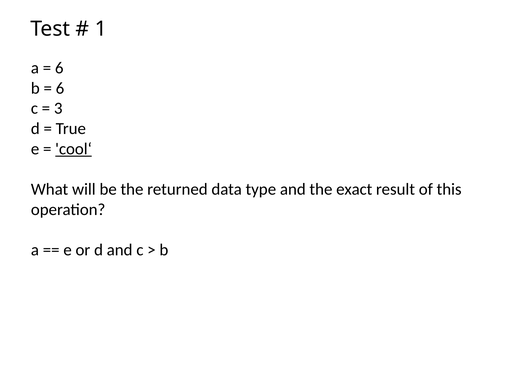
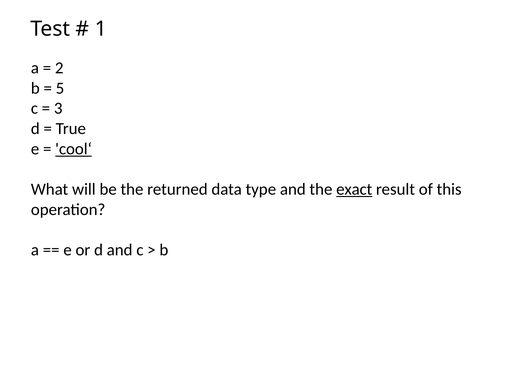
6: 6 -> 2 (59, 68)
6: 6 -> 5 (60, 88)
exact underline: none -> present (354, 190)
